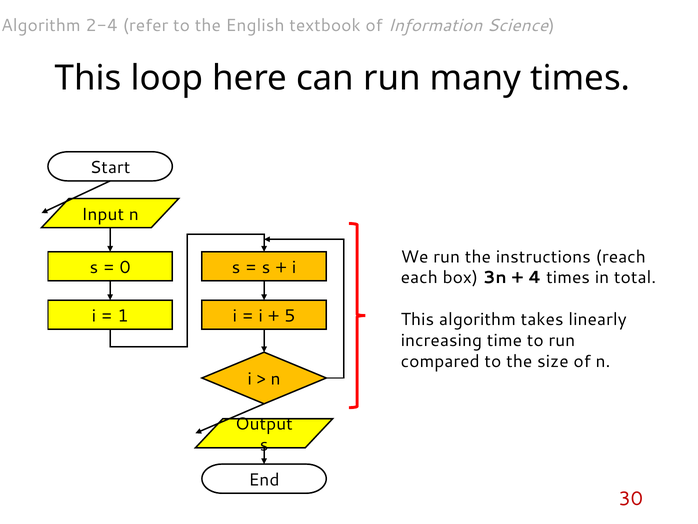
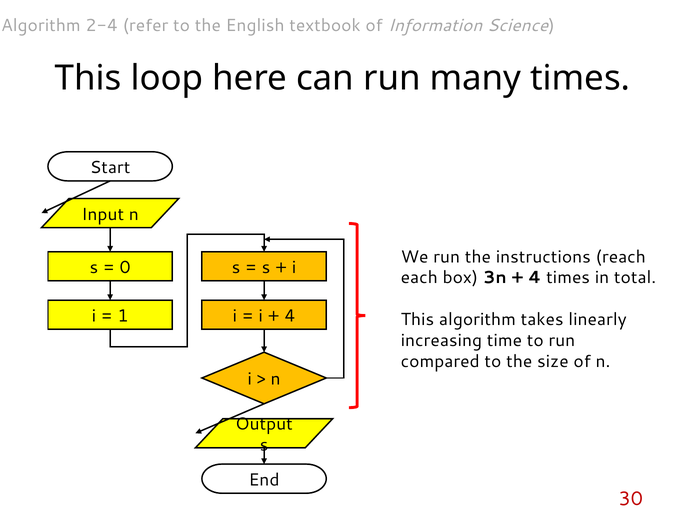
5: 5 -> 4 (290, 316)
